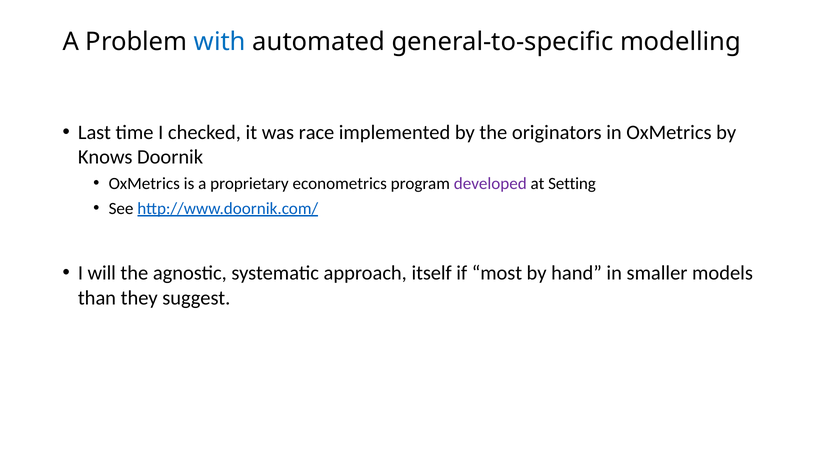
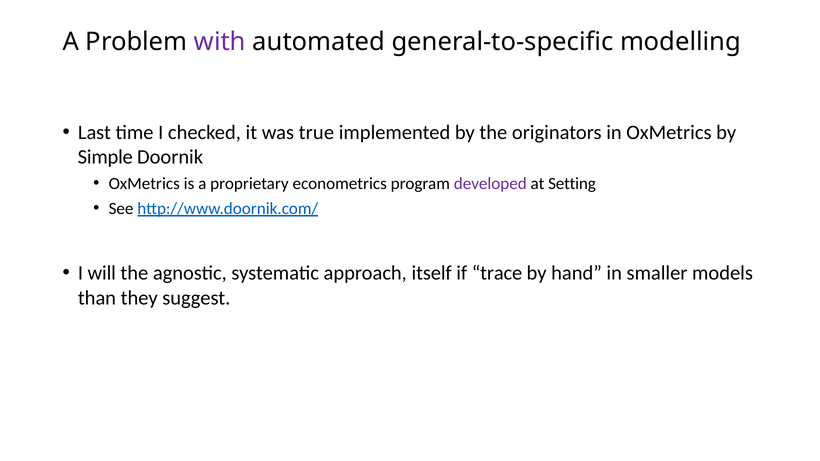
with colour: blue -> purple (220, 42)
race: race -> true (316, 133)
Knows: Knows -> Simple (105, 157)
most: most -> trace (497, 273)
